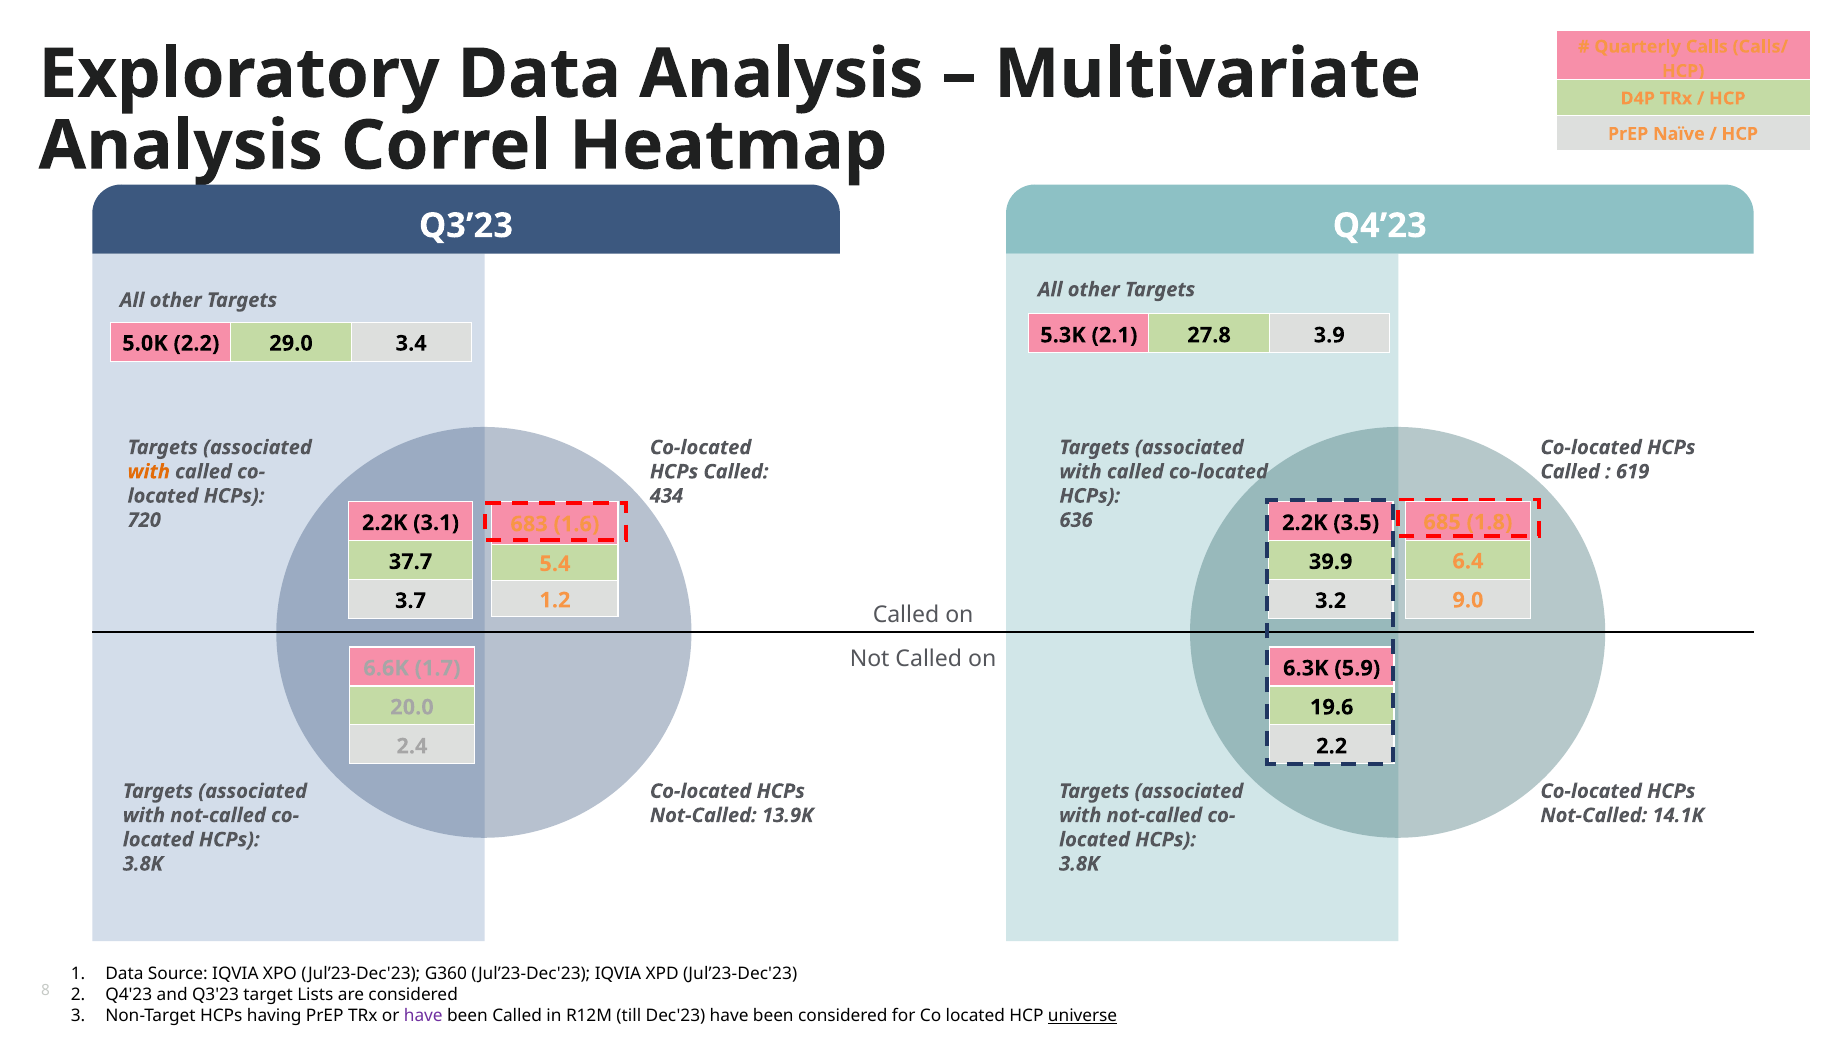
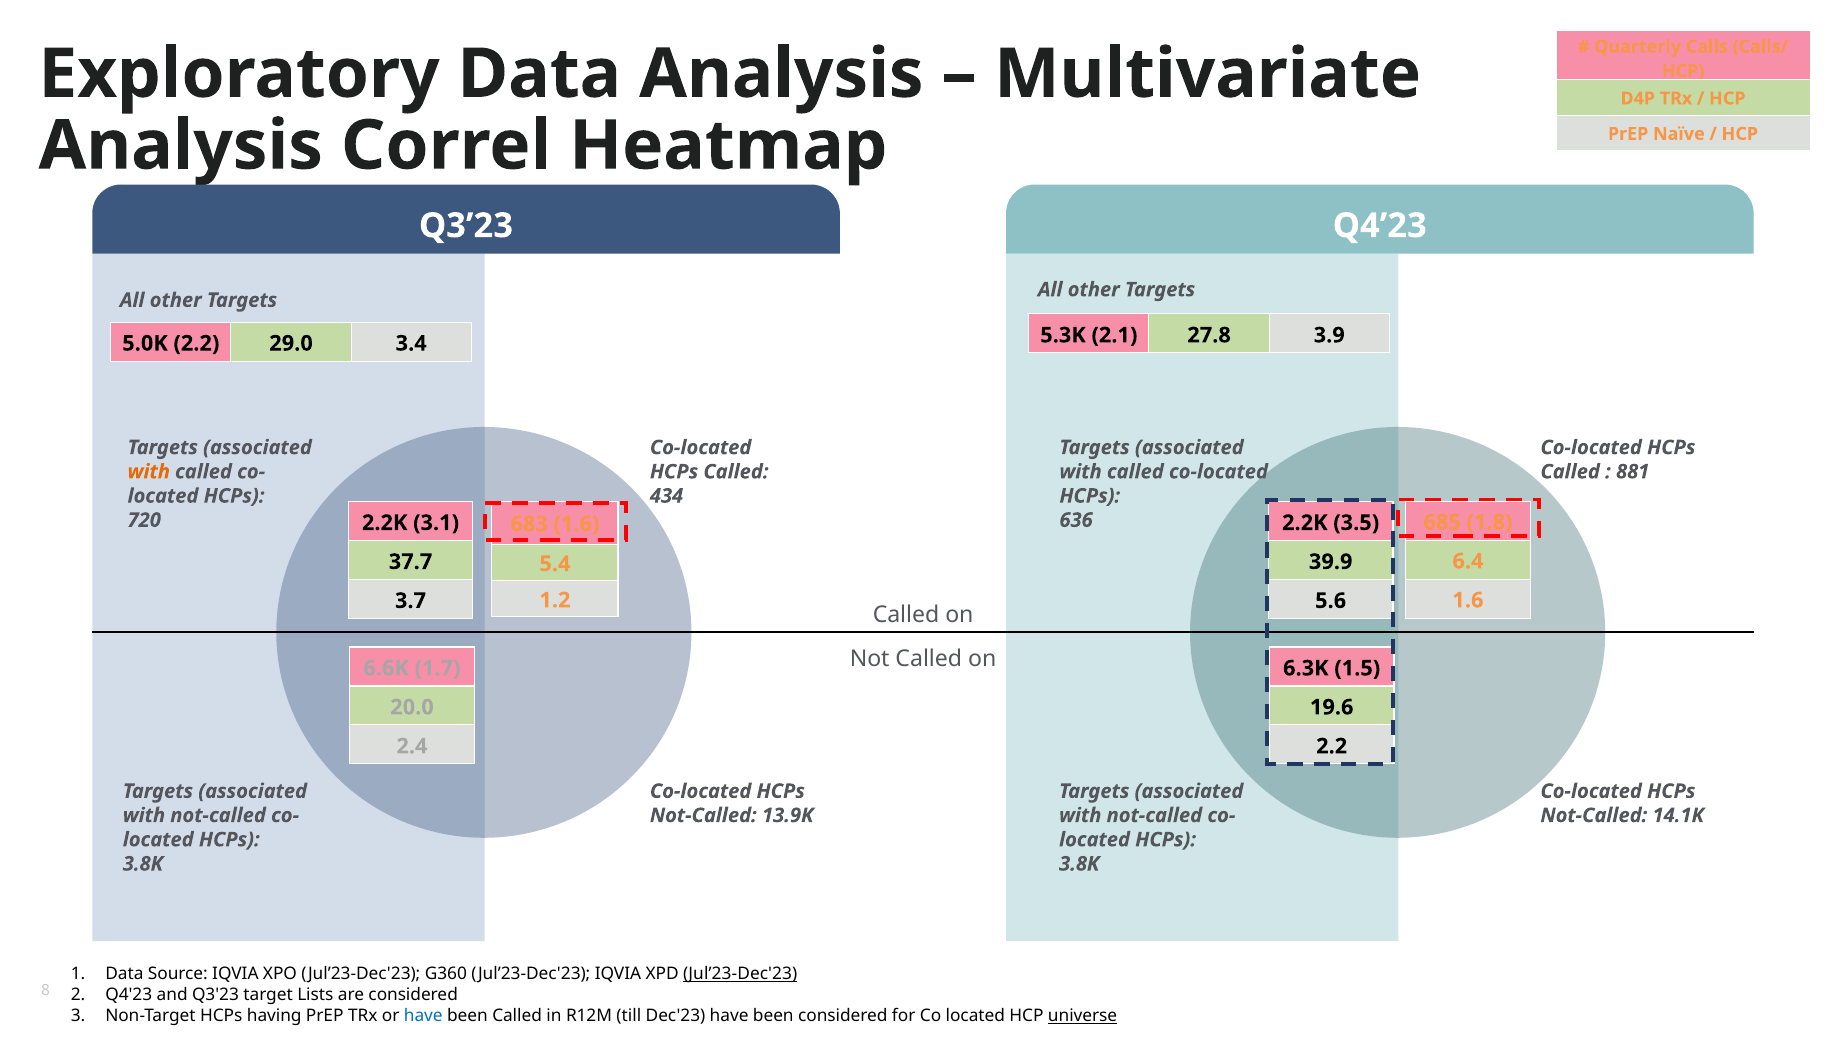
619: 619 -> 881 (1633, 472)
9.0: 9.0 -> 1.6 (1468, 600)
3.2: 3.2 -> 5.6 (1331, 601)
5.9: 5.9 -> 1.5 (1357, 669)
Jul’23-Dec'23 underline: none -> present (740, 975)
have colour: purple -> blue (423, 1016)
